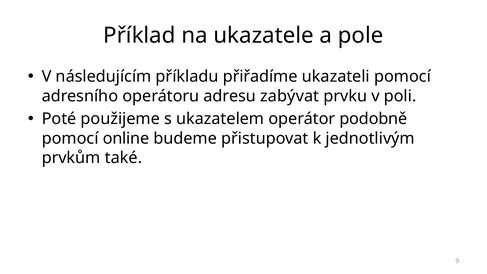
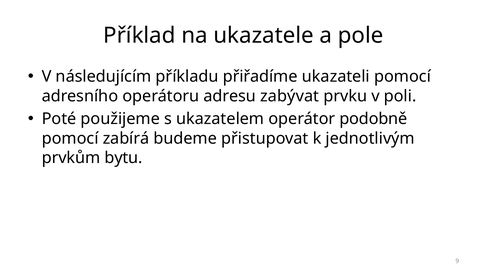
online: online -> zabírá (126, 138)
také: také -> bytu (124, 158)
